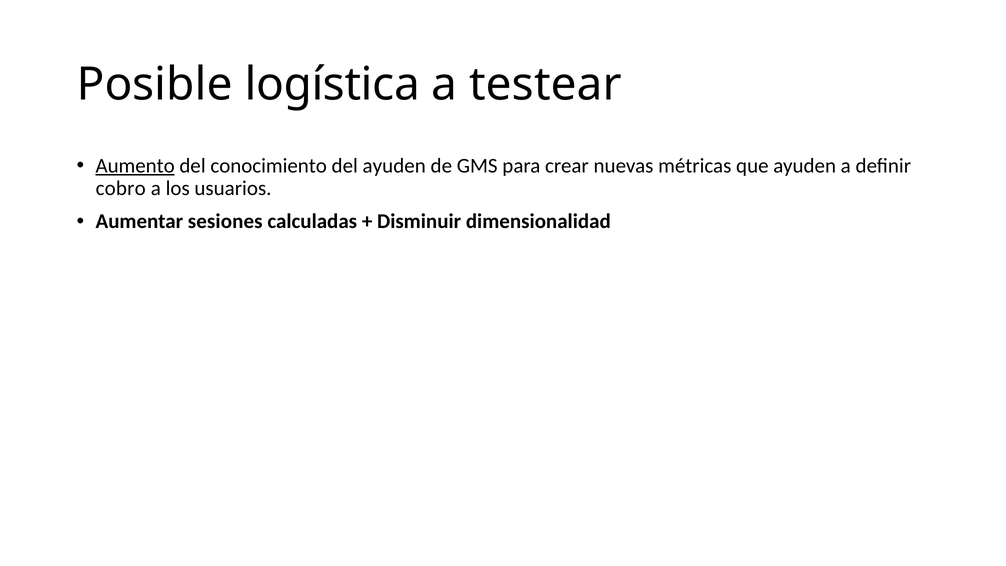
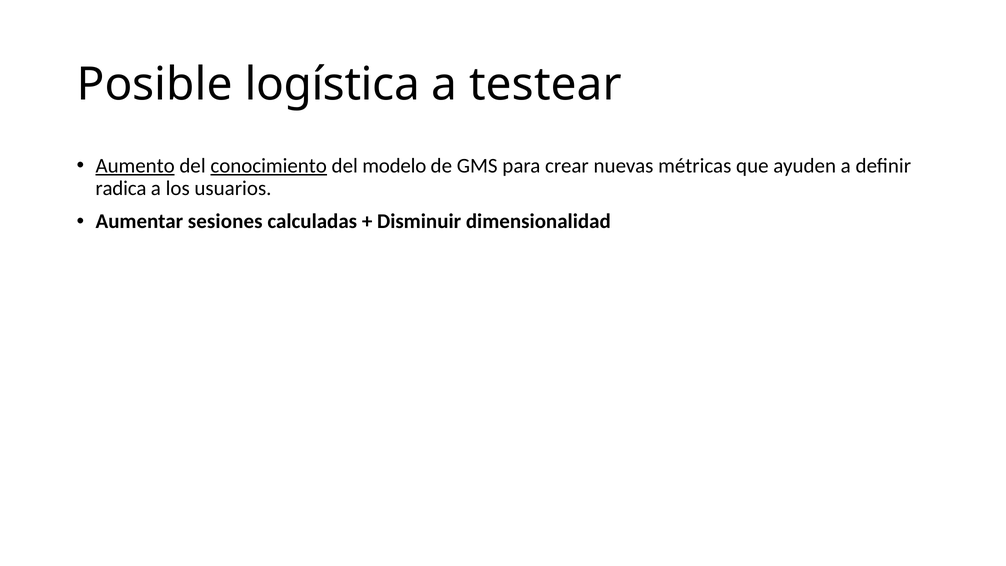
conocimiento underline: none -> present (269, 166)
del ayuden: ayuden -> modelo (394, 166)
cobro: cobro -> radica (121, 188)
